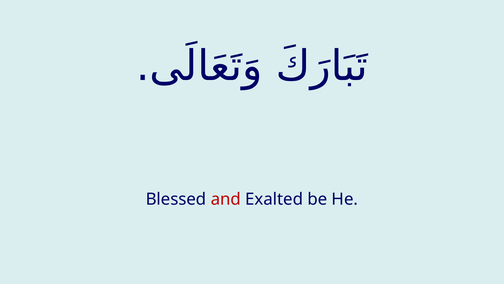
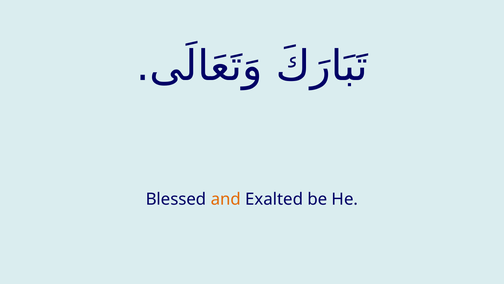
and colour: red -> orange (226, 199)
